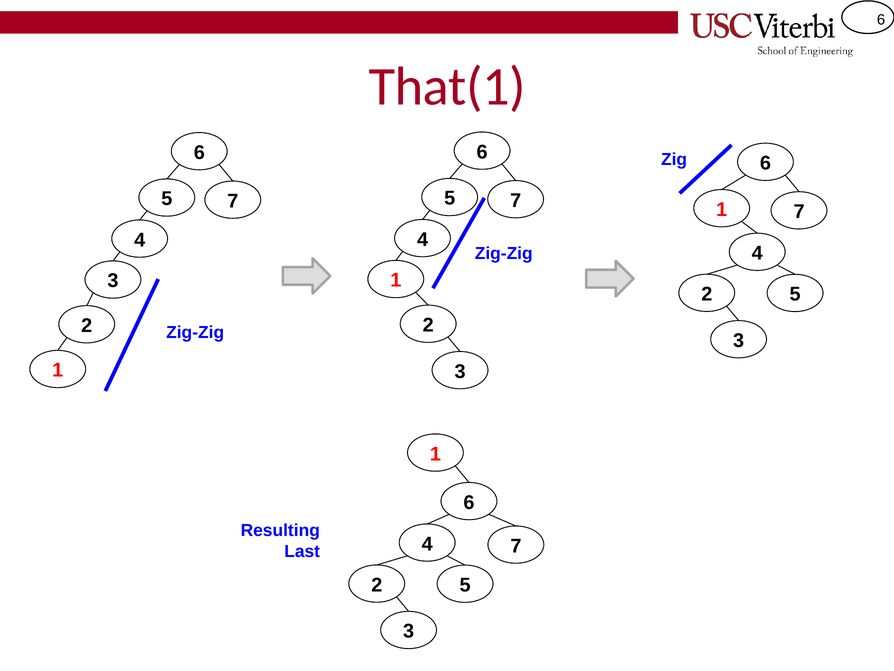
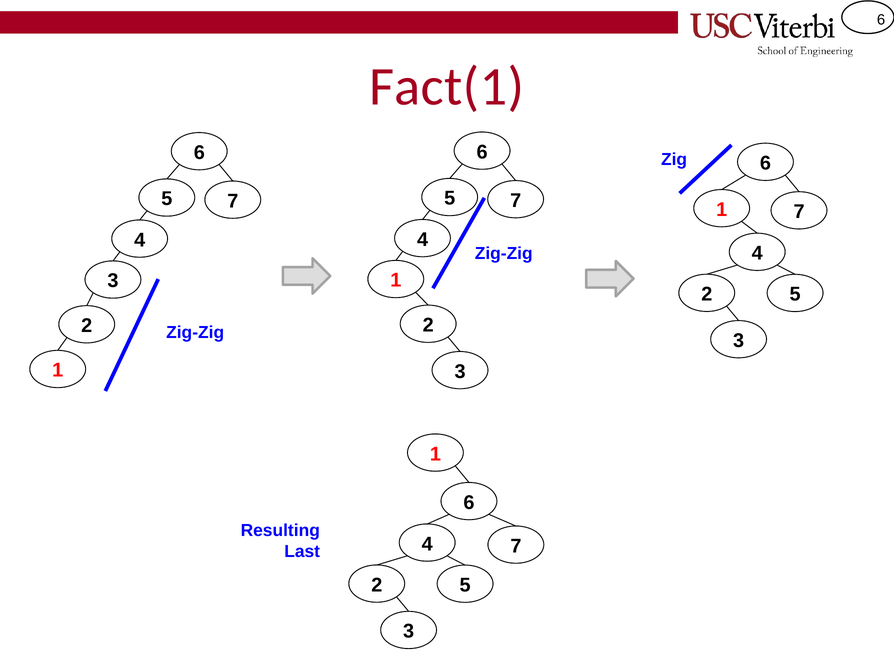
That(1: That(1 -> Fact(1 (447, 87)
